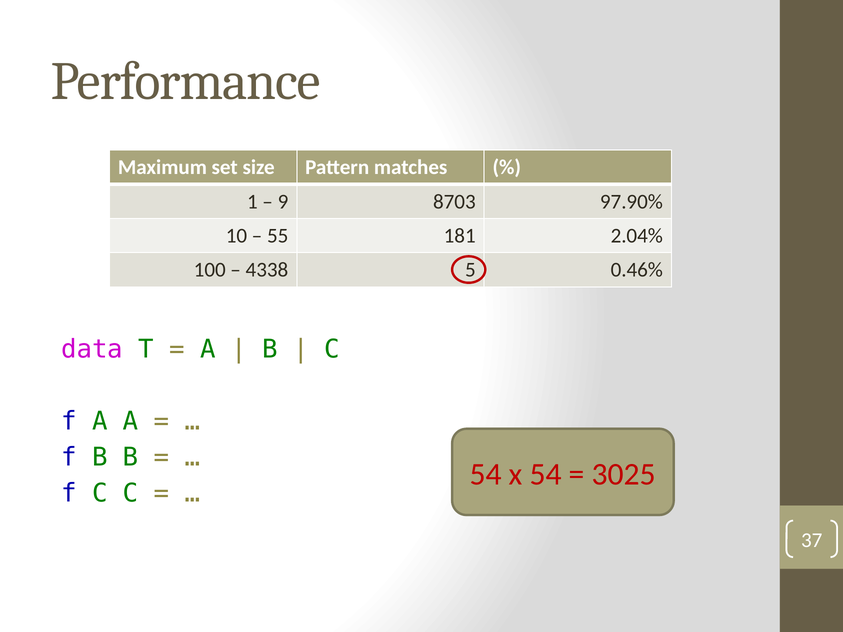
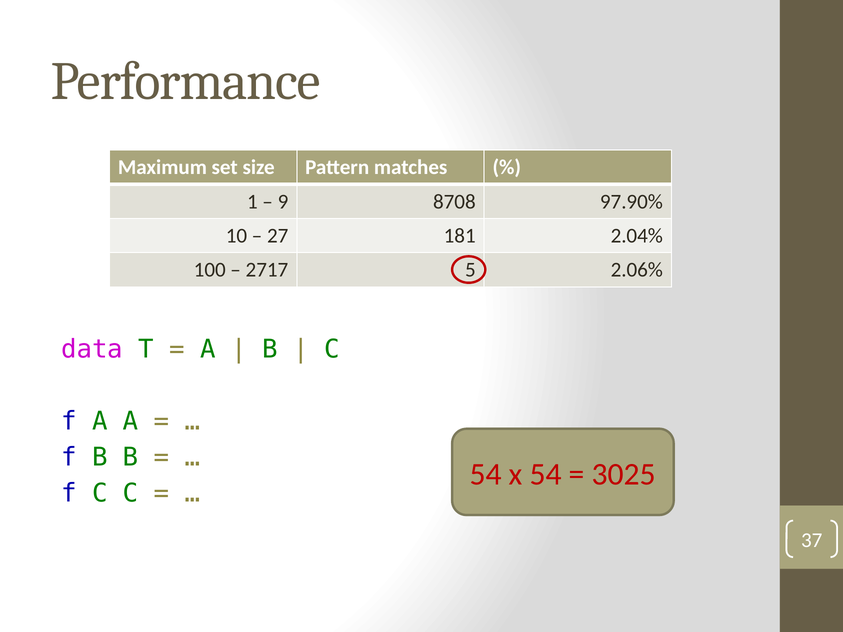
8703: 8703 -> 8708 (454, 202)
55: 55 -> 27 (278, 236)
4338: 4338 -> 2717 (267, 270)
0.46%: 0.46% -> 2.06% (637, 270)
